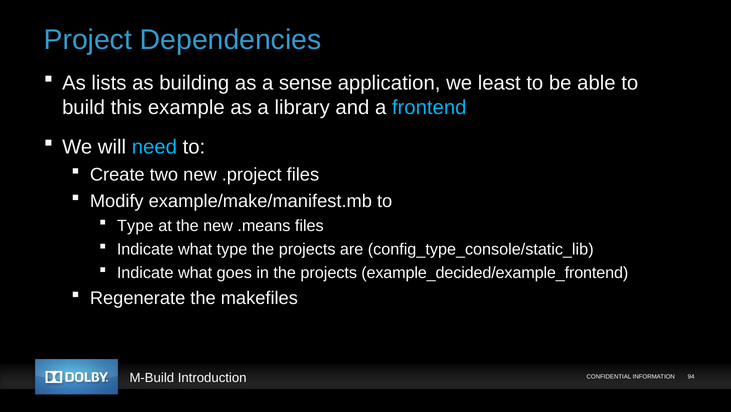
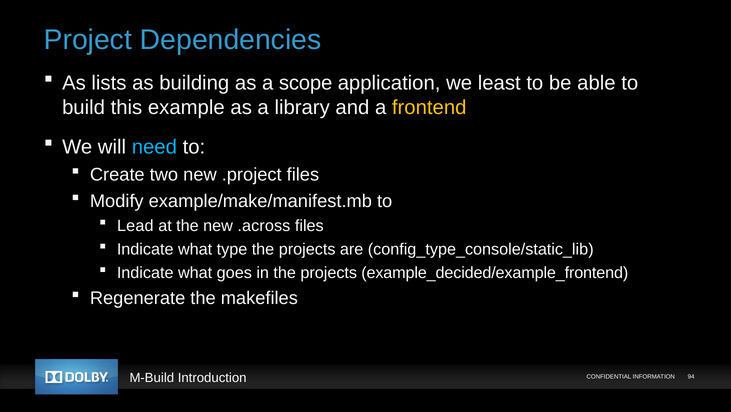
sense: sense -> scope (306, 83)
frontend colour: light blue -> yellow (429, 107)
Type: Type -> Lead (135, 226)
.means: .means -> .across (264, 226)
